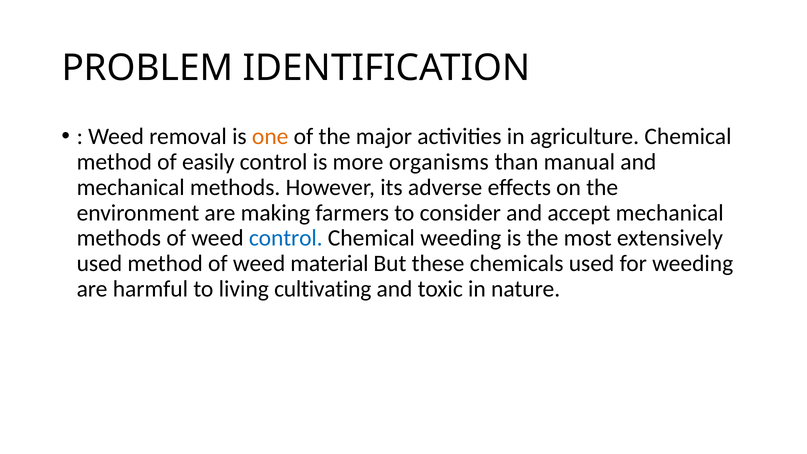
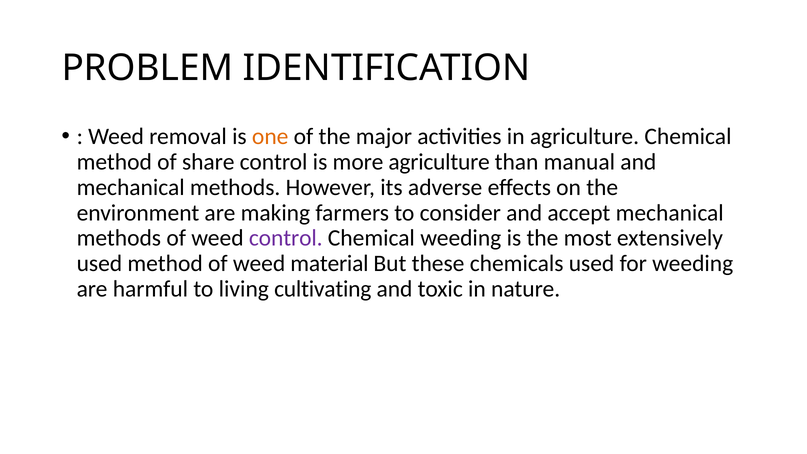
easily: easily -> share (208, 162)
more organisms: organisms -> agriculture (439, 162)
control colour: blue -> purple (286, 238)
